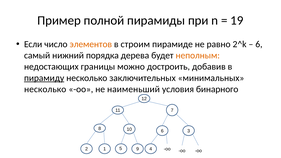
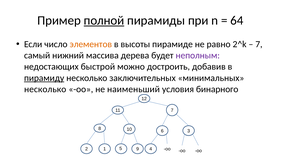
полной underline: none -> present (104, 20)
19: 19 -> 64 (237, 20)
строим: строим -> высоты (135, 44)
6: 6 -> 7 (259, 44)
порядка: порядка -> массива (102, 55)
неполным colour: orange -> purple (198, 55)
границы: границы -> быстрой (98, 67)
